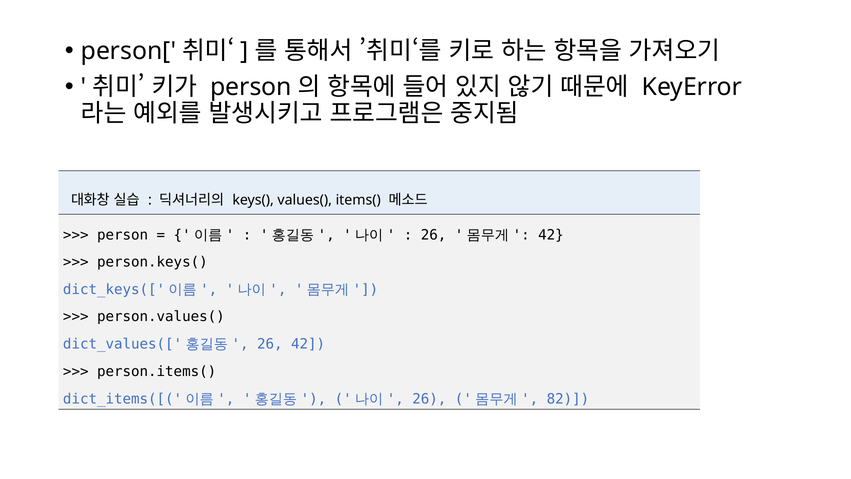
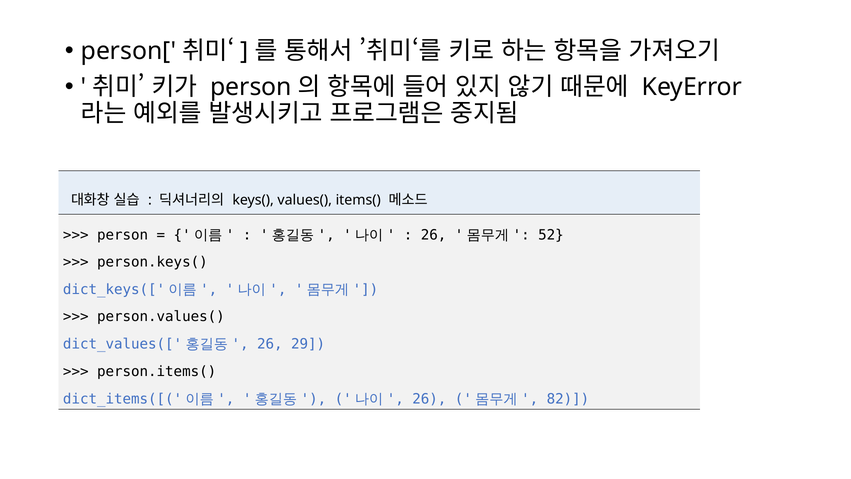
42: 42 -> 52 (551, 235)
26 42: 42 -> 29 (308, 344)
